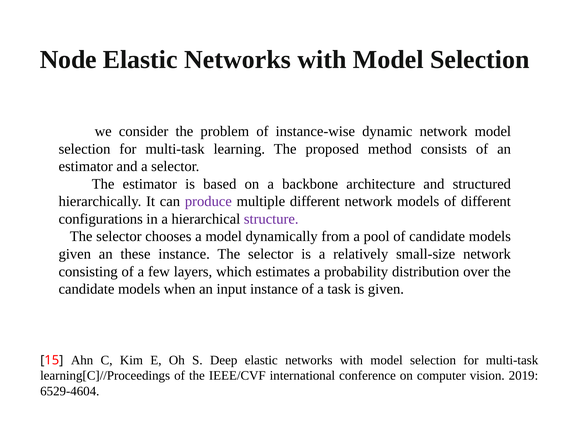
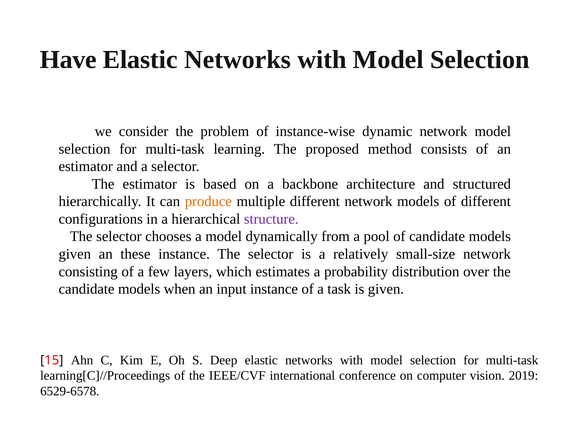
Node: Node -> Have (68, 59)
produce colour: purple -> orange (208, 201)
6529-4604: 6529-4604 -> 6529-6578 (70, 391)
